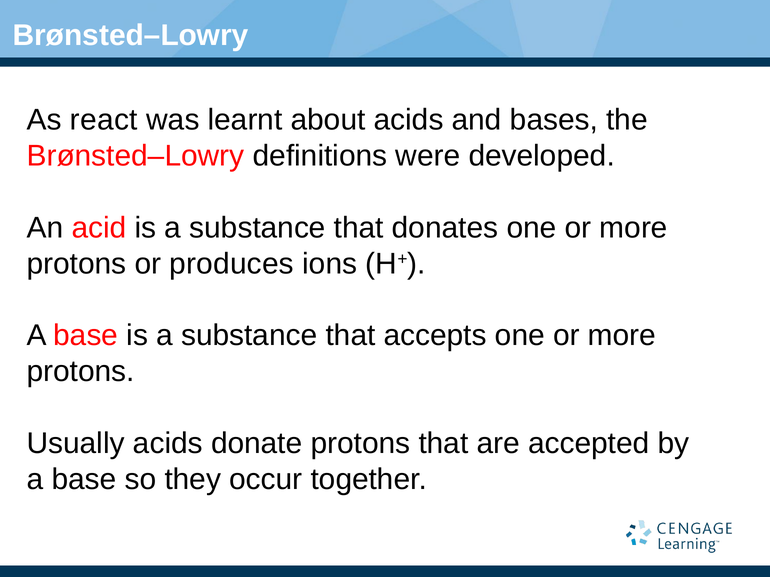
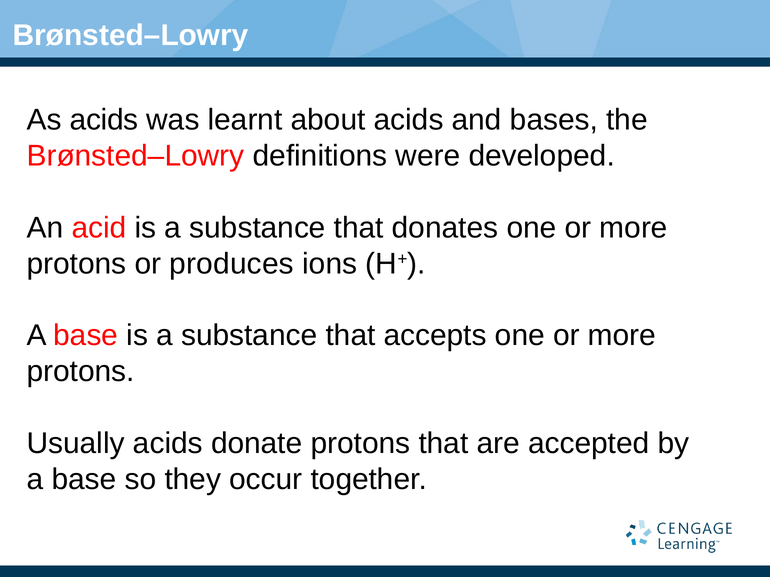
As react: react -> acids (104, 120)
